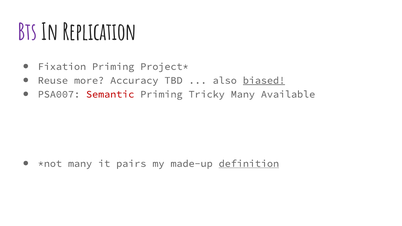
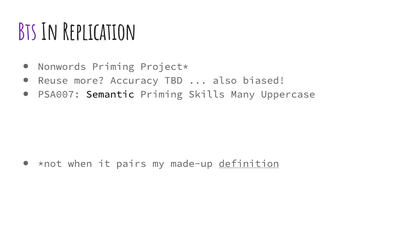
Fixation: Fixation -> Nonwords (62, 67)
biased underline: present -> none (264, 80)
Semantic colour: red -> black (110, 94)
Tricky: Tricky -> Skills (207, 94)
Available: Available -> Uppercase (288, 94)
many: many -> when (80, 164)
